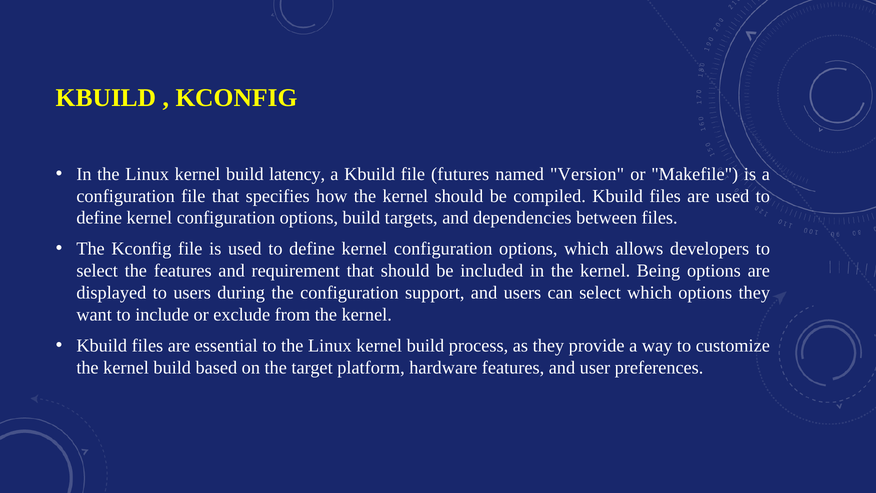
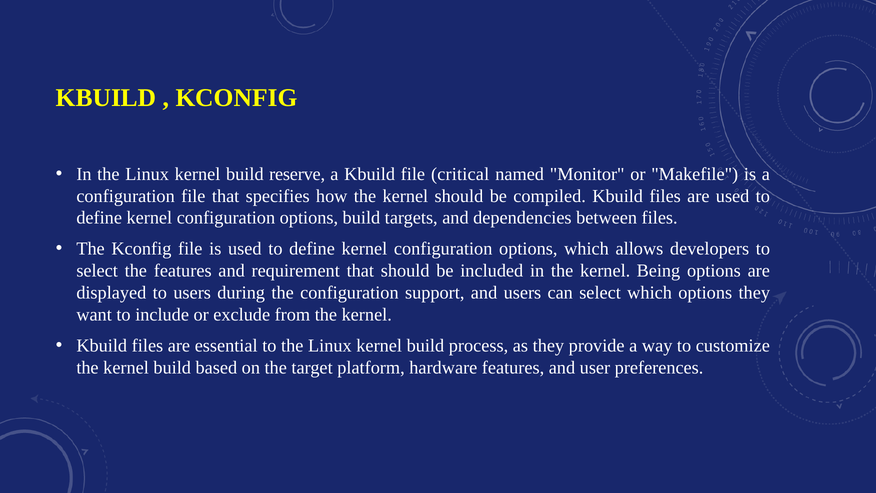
latency: latency -> reserve (297, 174)
futures: futures -> critical (460, 174)
Version: Version -> Monitor (587, 174)
